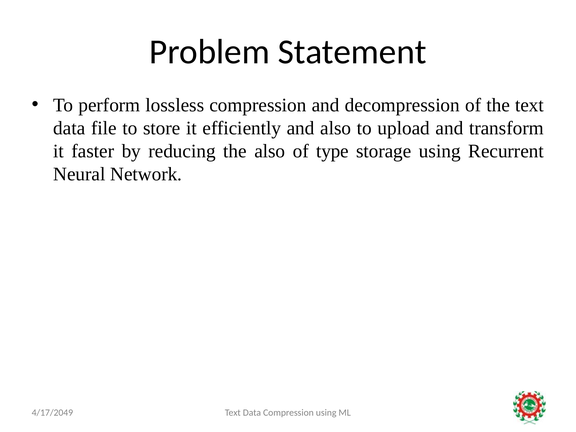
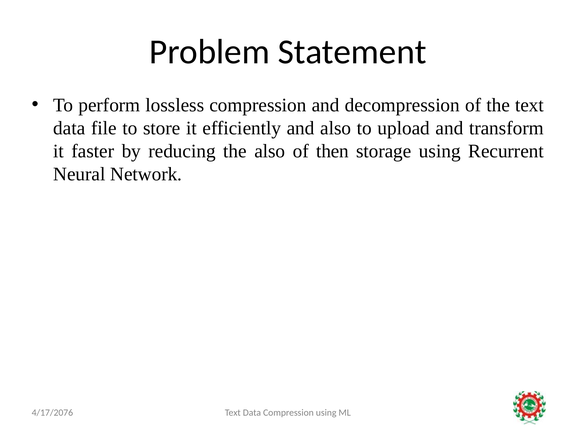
type: type -> then (333, 151)
4/17/2049: 4/17/2049 -> 4/17/2076 (52, 413)
